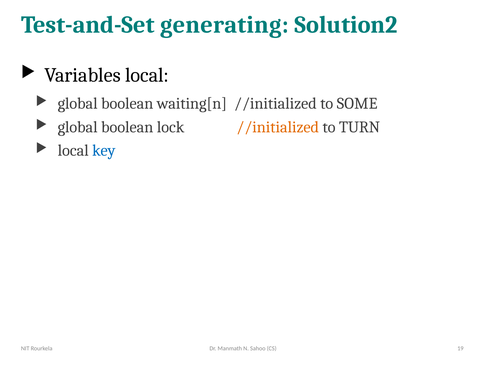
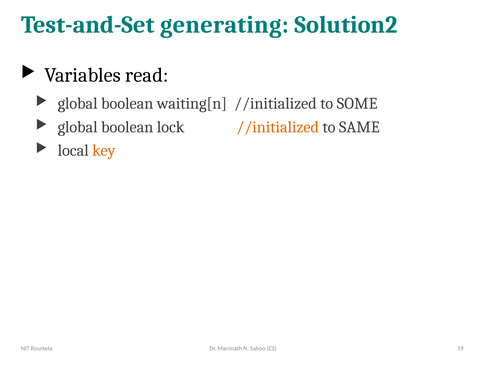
Variables local: local -> read (147, 75)
TURN: TURN -> SAME (359, 127)
key colour: blue -> orange (104, 150)
